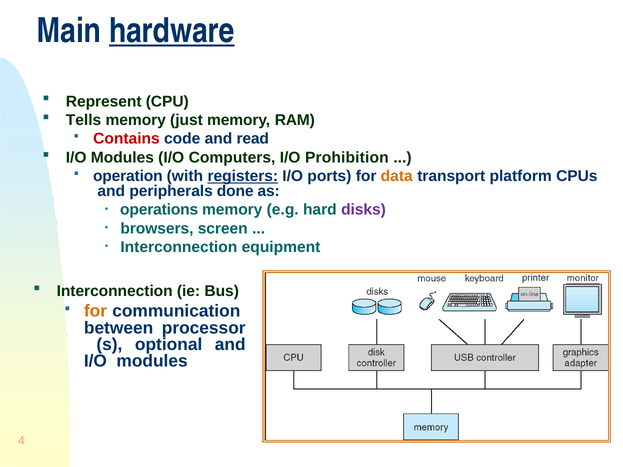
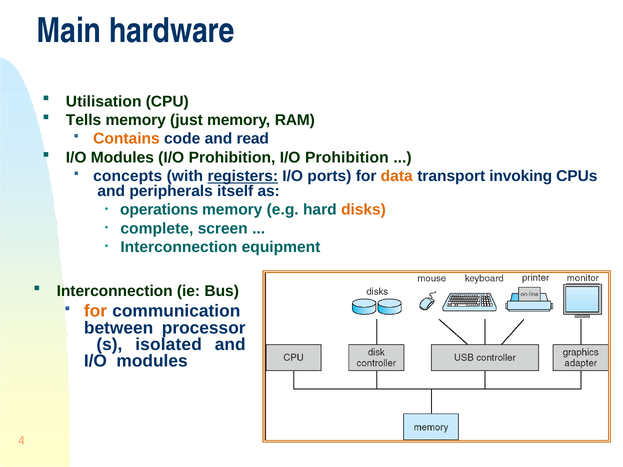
hardware underline: present -> none (172, 31)
Represent: Represent -> Utilisation (104, 101)
Contains colour: red -> orange (126, 139)
Modules I/O Computers: Computers -> Prohibition (232, 158)
operation: operation -> concepts (128, 176)
platform: platform -> invoking (521, 176)
done: done -> itself (235, 191)
disks colour: purple -> orange (364, 210)
browsers: browsers -> complete (157, 229)
optional: optional -> isolated (169, 345)
